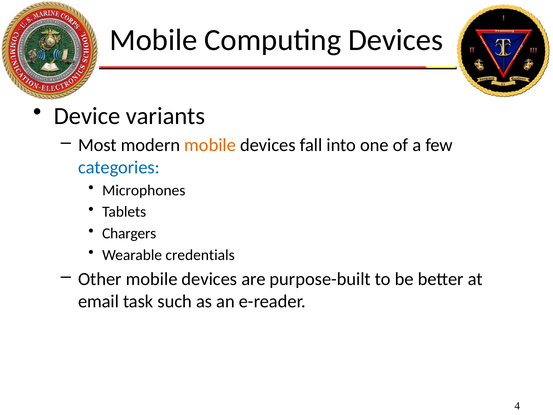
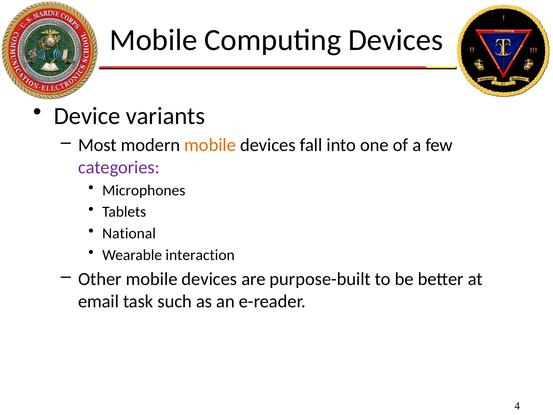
categories colour: blue -> purple (119, 167)
Chargers: Chargers -> National (129, 233)
credentials: credentials -> interaction (200, 255)
